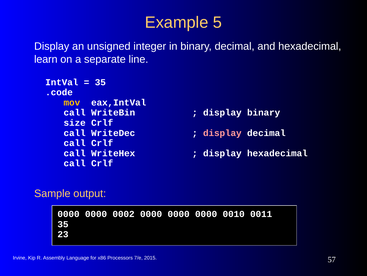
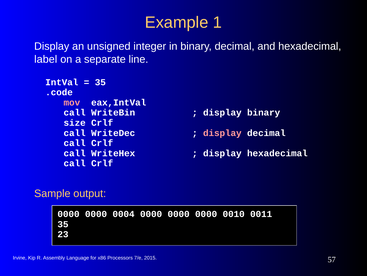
5: 5 -> 1 (217, 23)
learn: learn -> label (46, 59)
mov colour: yellow -> pink (72, 102)
0002: 0002 -> 0004 (124, 214)
